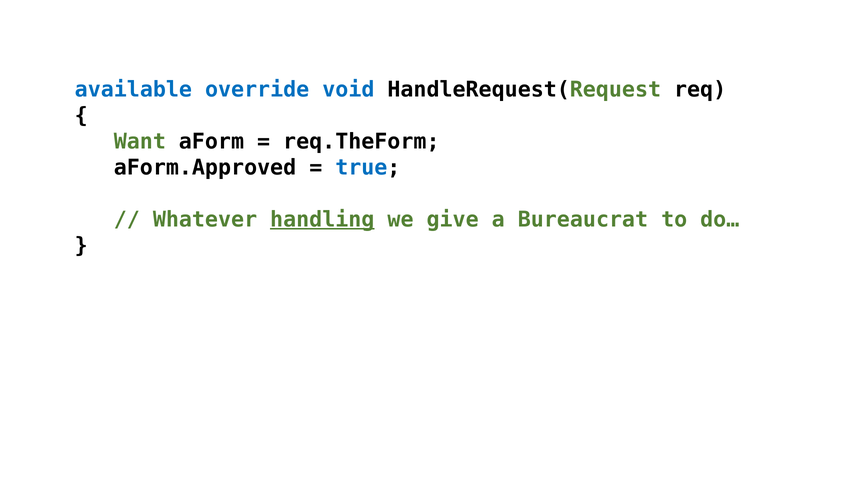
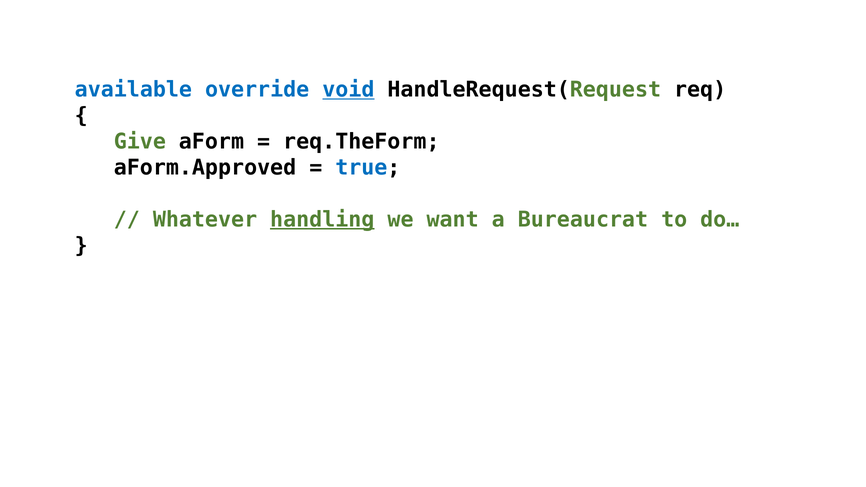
void underline: none -> present (348, 90)
Want: Want -> Give (140, 142)
give: give -> want (453, 220)
